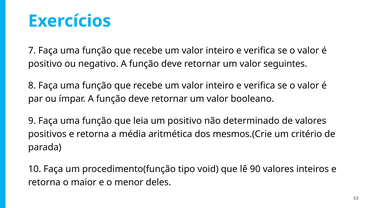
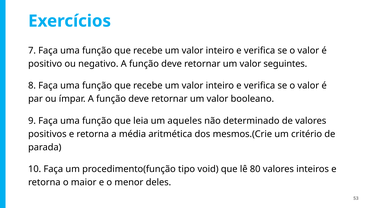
um positivo: positivo -> aqueles (185, 120)
90: 90 -> 80 (255, 169)
